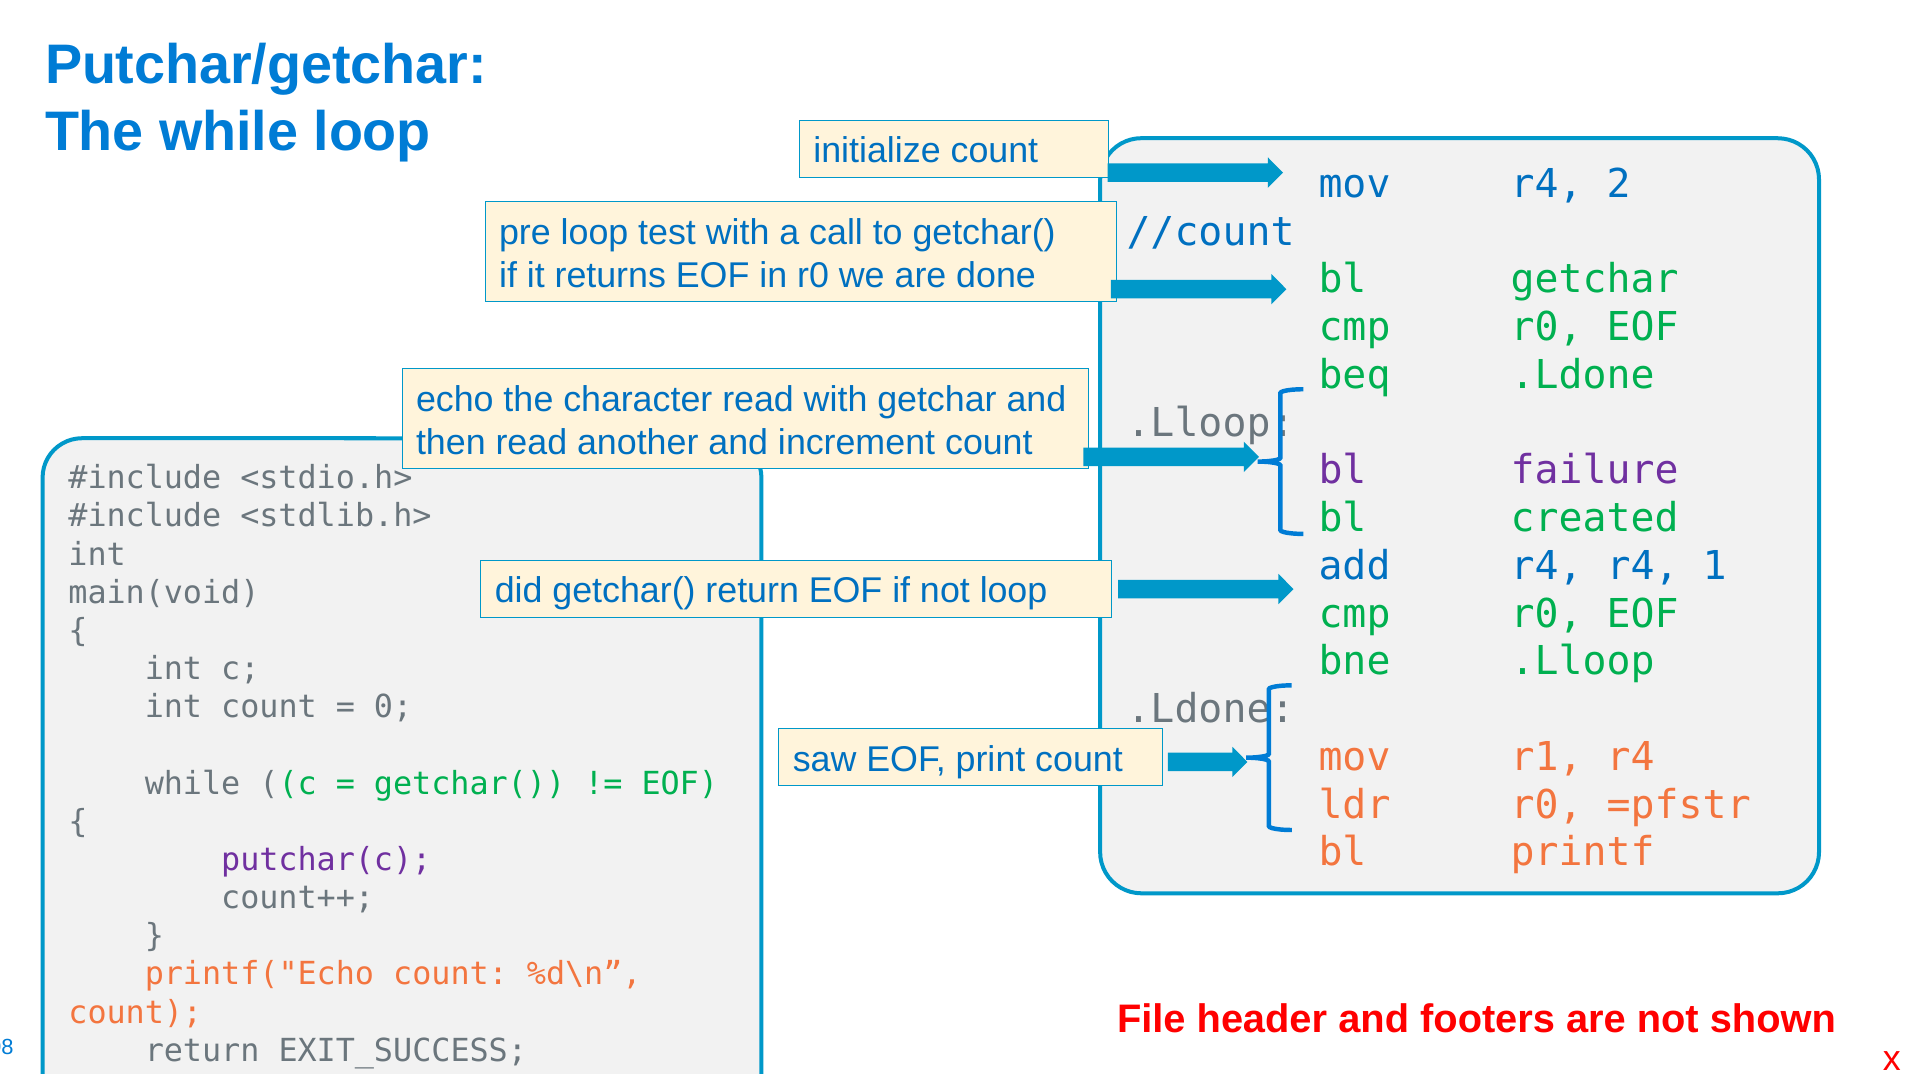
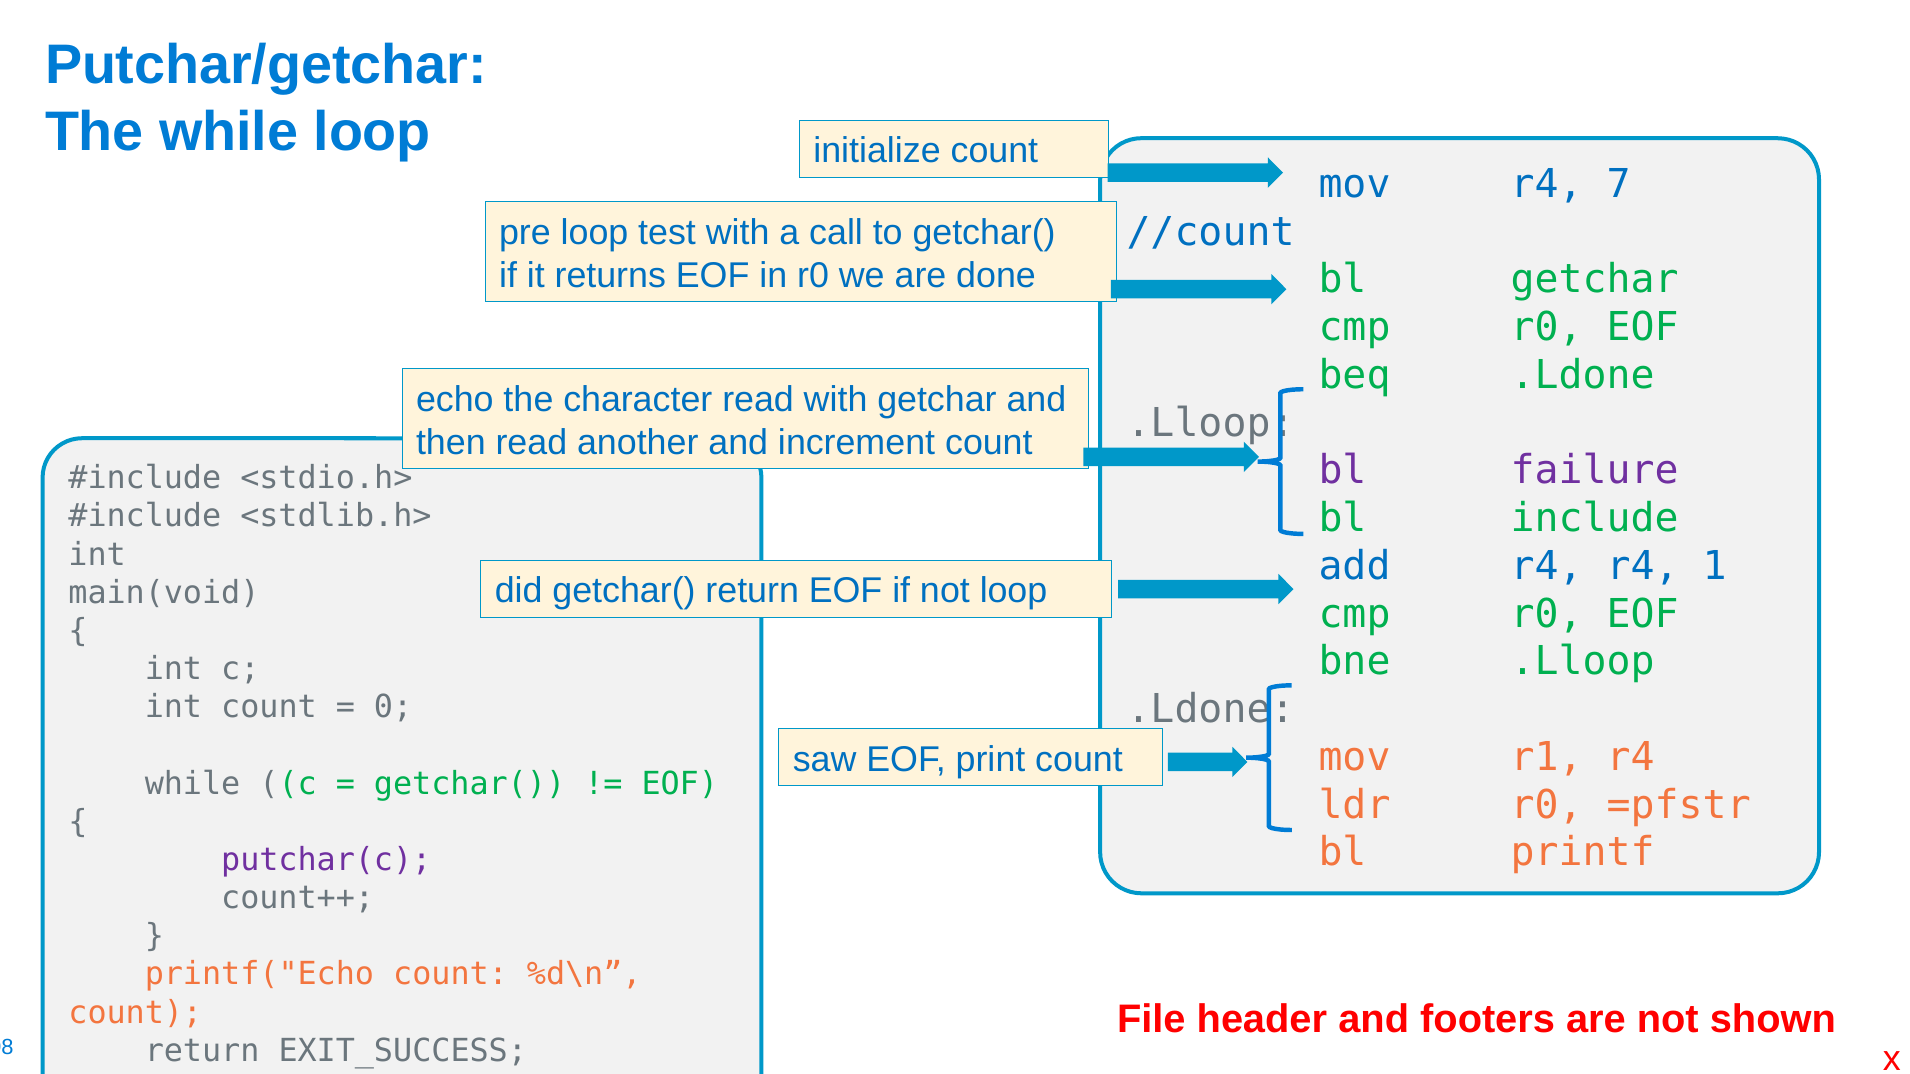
2: 2 -> 7 (1619, 184)
created: created -> include (1595, 519)
